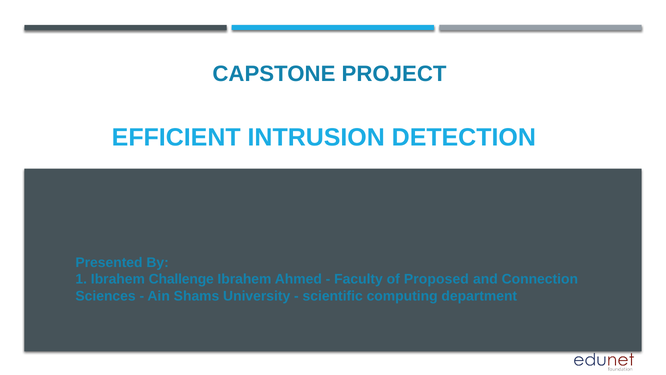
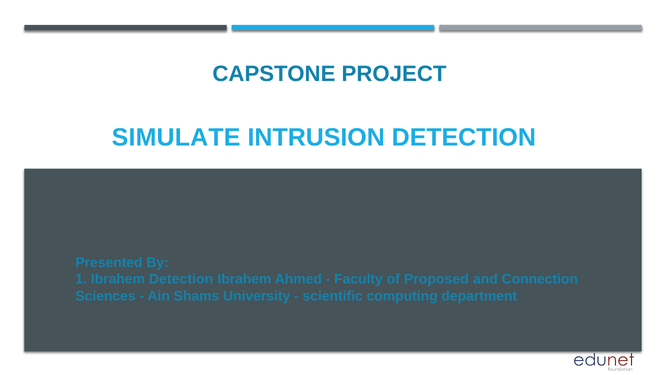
EFFICIENT: EFFICIENT -> SIMULATE (176, 137)
Ibrahem Challenge: Challenge -> Detection (181, 279)
